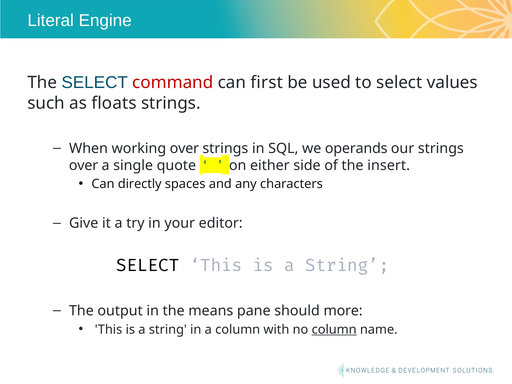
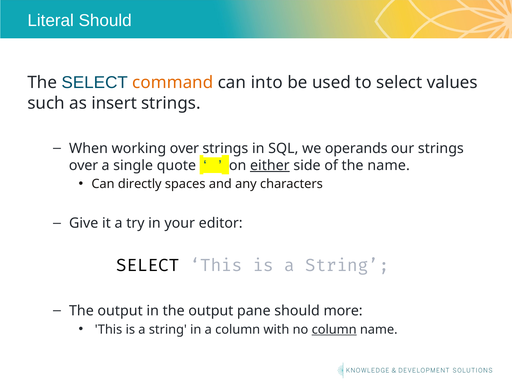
Literal Engine: Engine -> Should (105, 21)
command colour: red -> orange (173, 83)
first: first -> into (267, 83)
floats: floats -> insert (114, 103)
either underline: none -> present (270, 165)
the insert: insert -> name (389, 165)
in the means: means -> output (211, 311)
